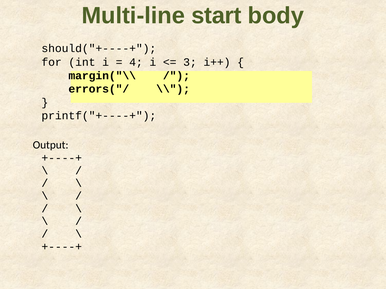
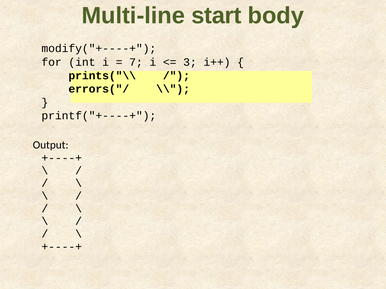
should("+----+: should("+----+ -> modify("+----+ (99, 49)
4: 4 -> 7 (136, 62)
margin("\\: margin("\\ -> prints("\\ (102, 76)
